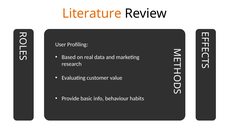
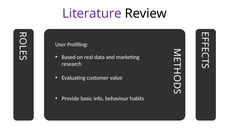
Literature colour: orange -> purple (92, 13)
